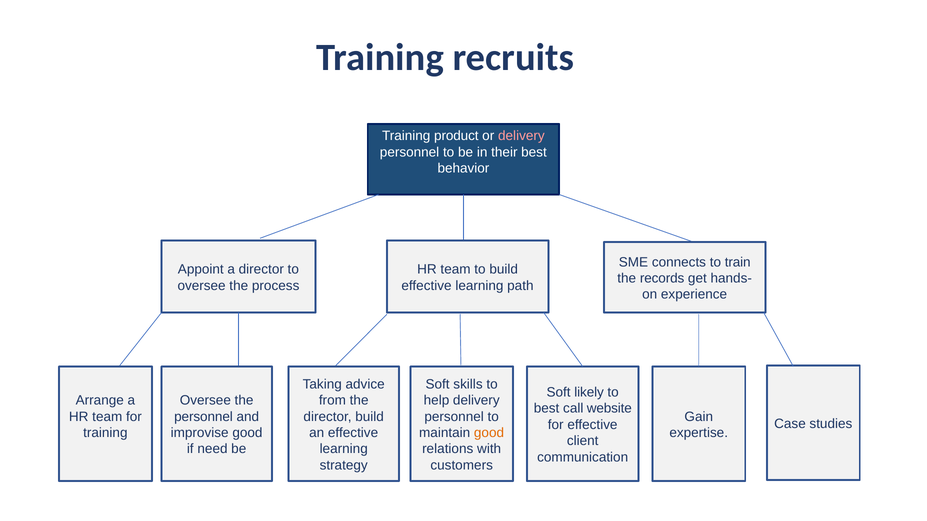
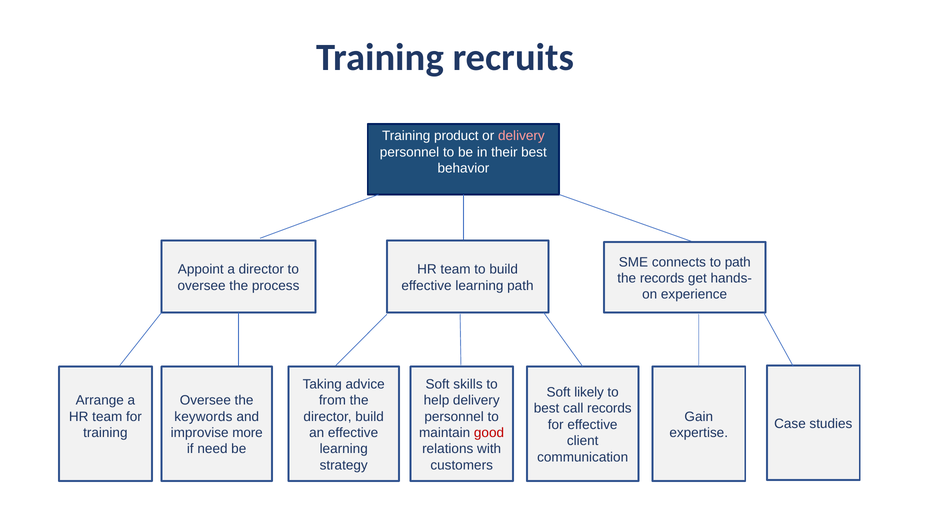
to train: train -> path (738, 262)
call website: website -> records (609, 409)
personnel: personnel -> keywords (203, 417)
improvise good: good -> more (247, 433)
good colour: orange -> red (489, 433)
